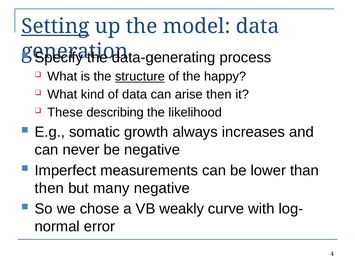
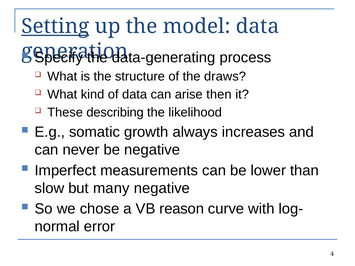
structure underline: present -> none (140, 77)
happy: happy -> draws (225, 77)
then: then -> slow (49, 188)
weakly: weakly -> reason (182, 209)
